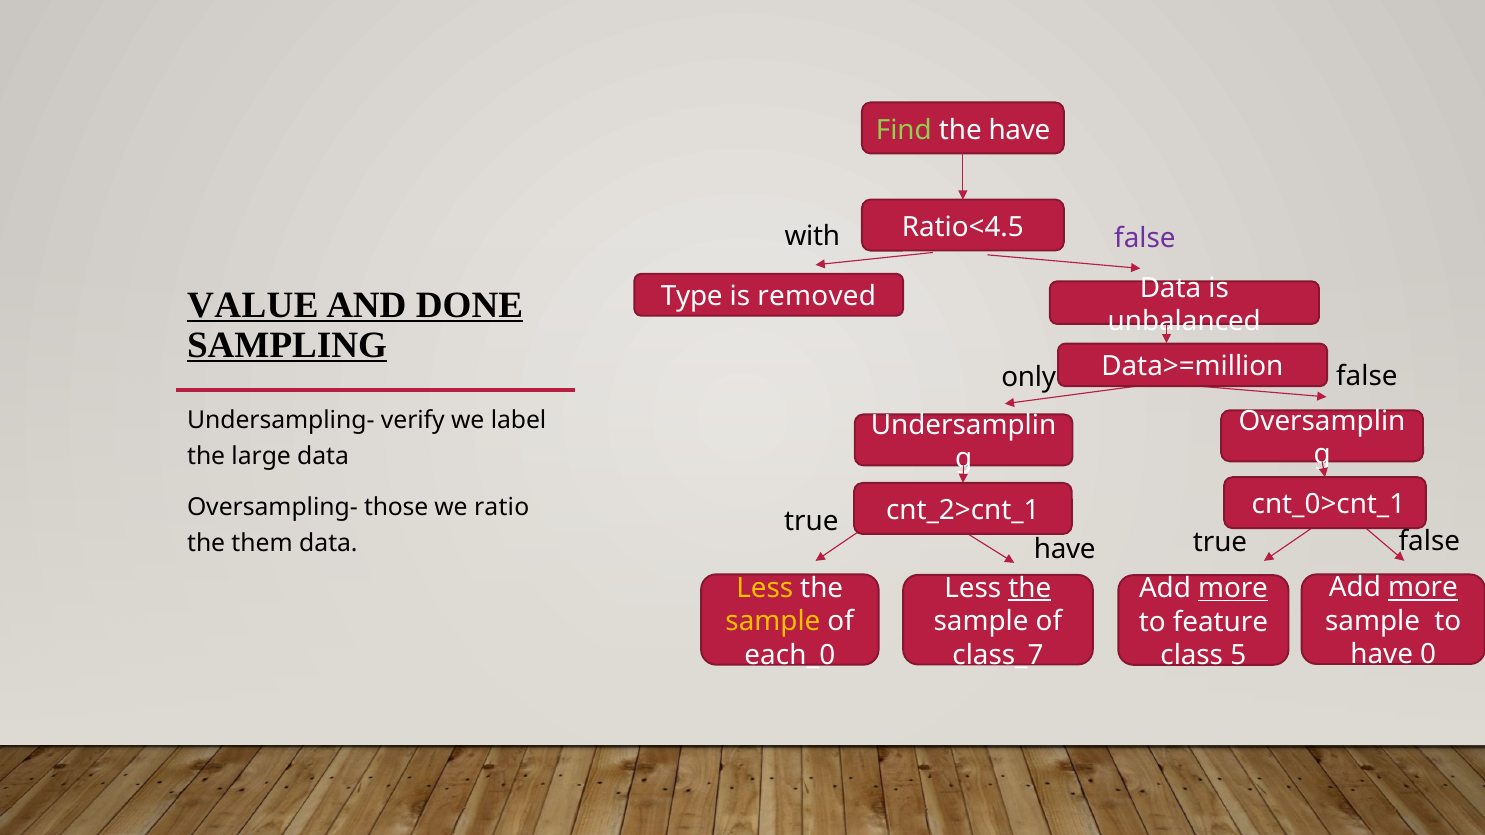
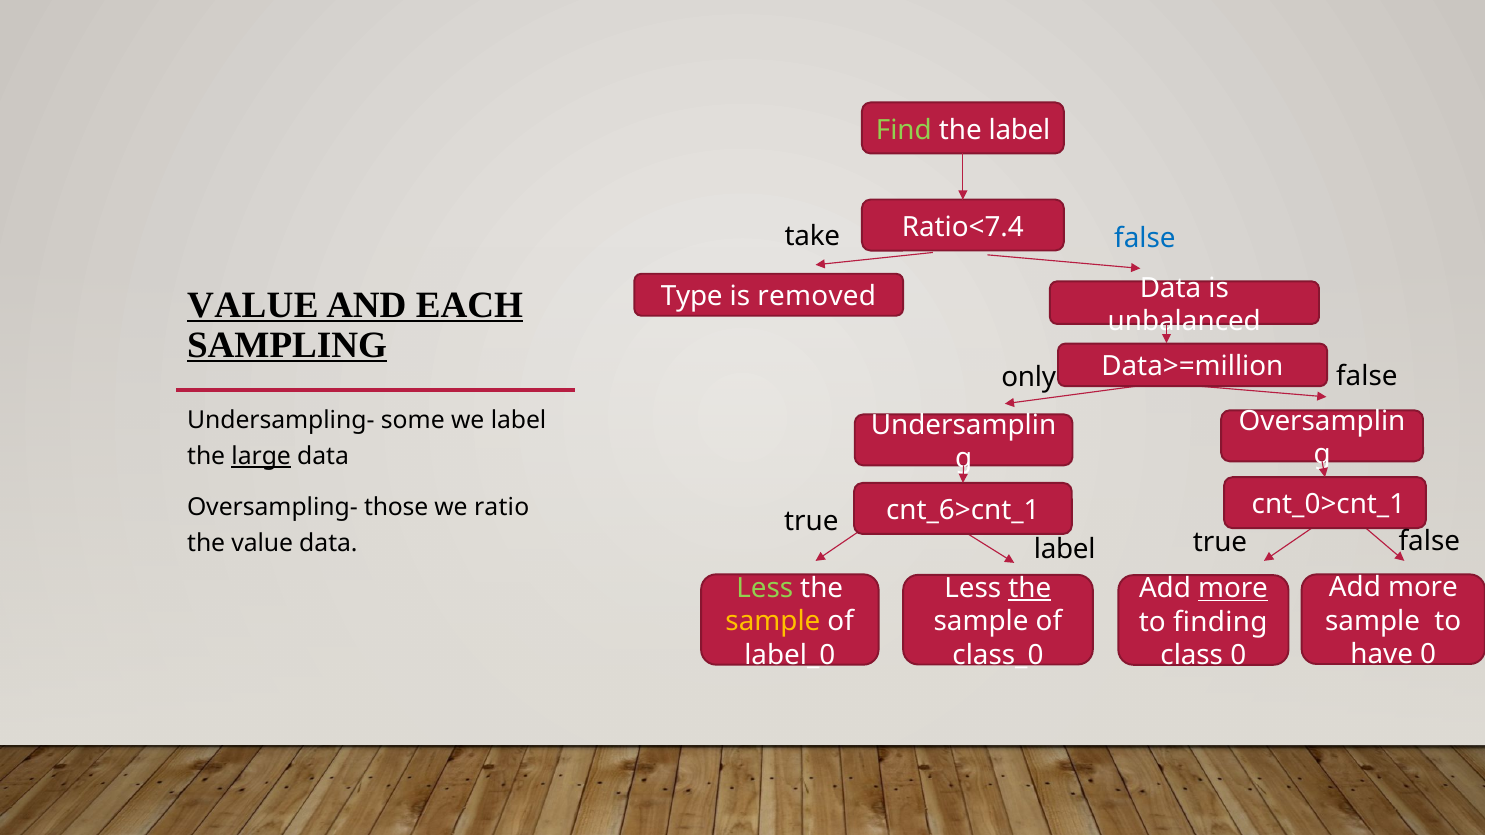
the have: have -> label (1019, 130)
Ratio<4.5: Ratio<4.5 -> Ratio<7.4 (963, 227)
with: with -> take (812, 236)
false colour: purple -> blue (1145, 239)
DONE: DONE -> EACH (469, 305)
verify: verify -> some (413, 421)
large underline: none -> present (261, 456)
cnt_2>cnt_1: cnt_2>cnt_1 -> cnt_6>cnt_1 (963, 511)
the them: them -> value (262, 543)
have: have -> label (1065, 549)
more underline: present -> none (1423, 588)
Less colour: yellow -> light green (765, 588)
feature: feature -> finding (1220, 622)
each_0: each_0 -> label_0 (790, 655)
class_7: class_7 -> class_0 (998, 655)
class 5: 5 -> 0 (1238, 656)
